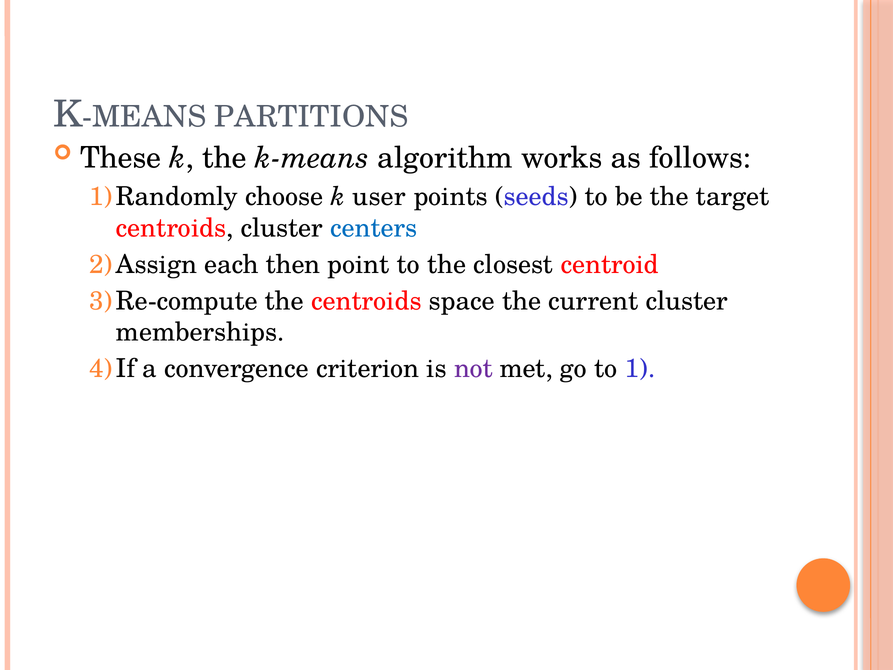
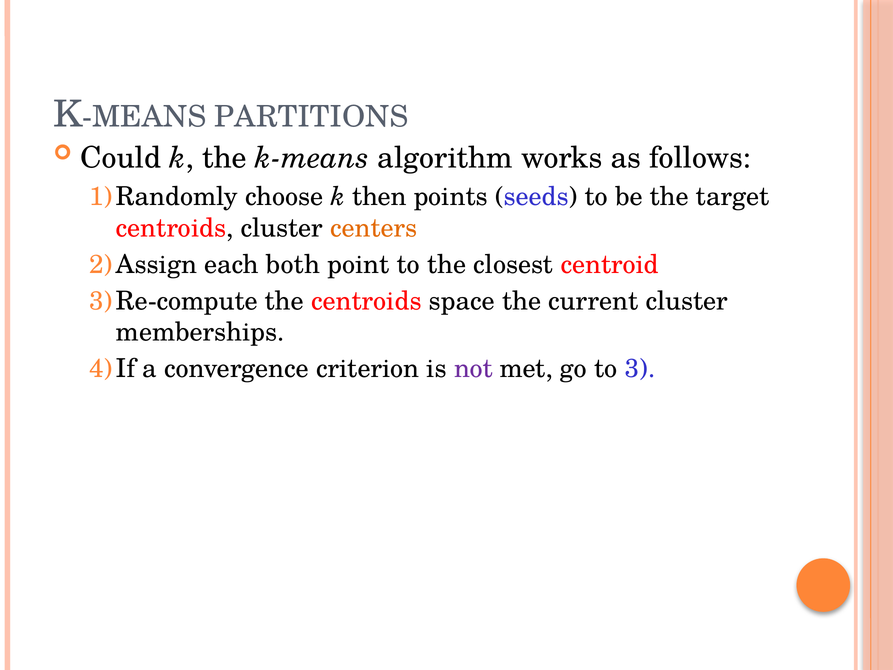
These: These -> Could (121, 158)
user: user -> then (379, 197)
centers colour: blue -> orange (374, 228)
then: then -> both (293, 264)
1: 1 -> 3 (640, 369)
